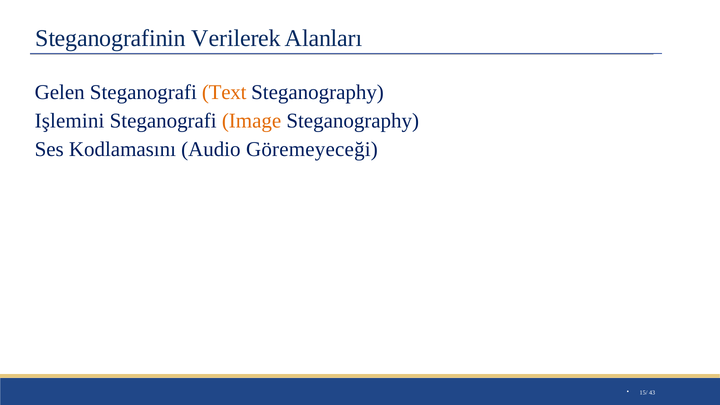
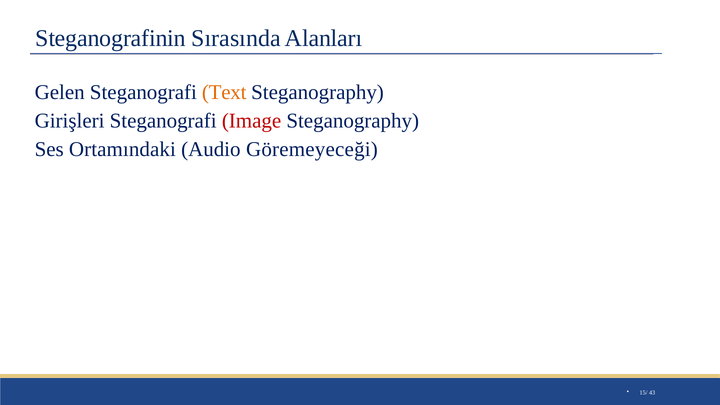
Verilerek: Verilerek -> Sırasında (236, 38)
Işlemini: Işlemini -> Girişleri (70, 121)
Image colour: orange -> red (252, 121)
Kodlamasını: Kodlamasını -> Ortamındaki (122, 149)
